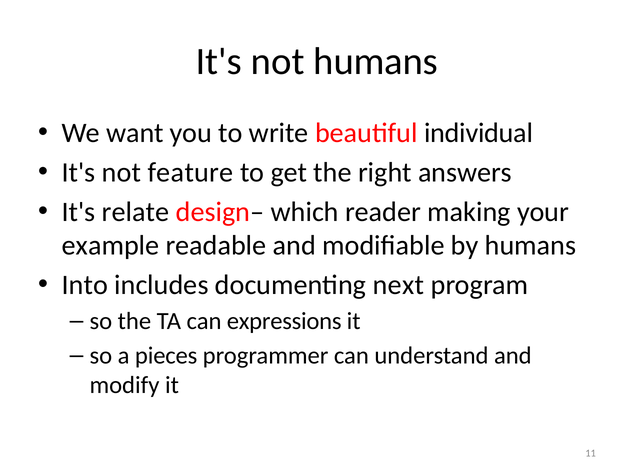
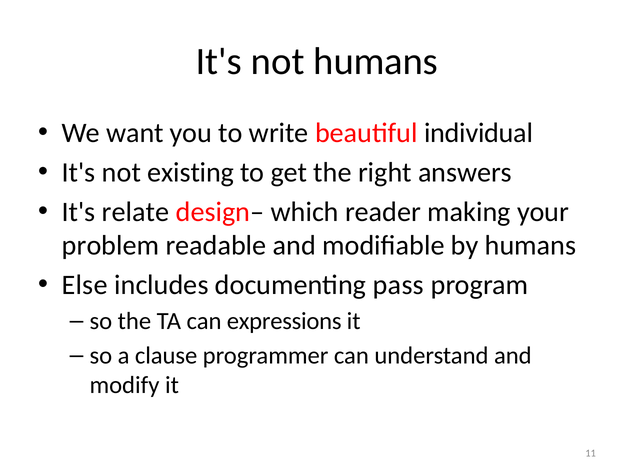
feature: feature -> existing (191, 173)
example: example -> problem (111, 246)
Into: Into -> Else (85, 285)
next: next -> pass (398, 285)
pieces: pieces -> clause (166, 356)
